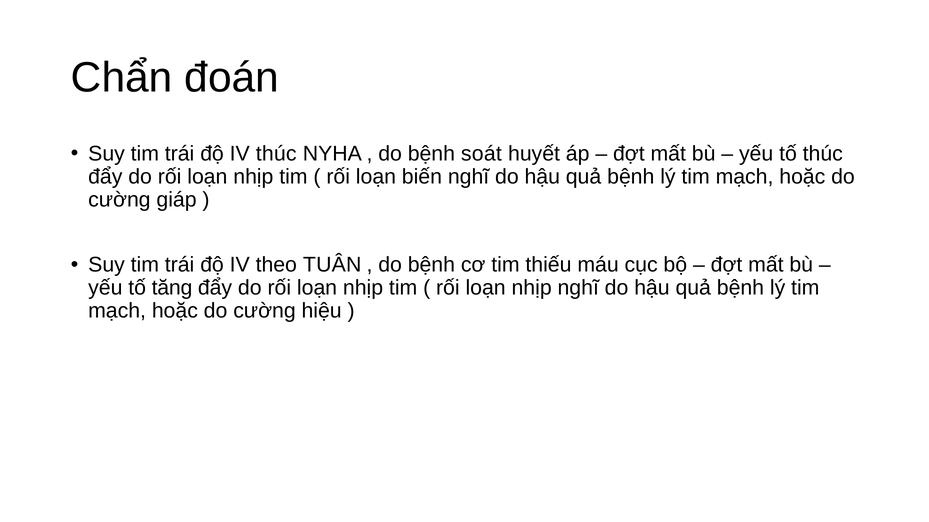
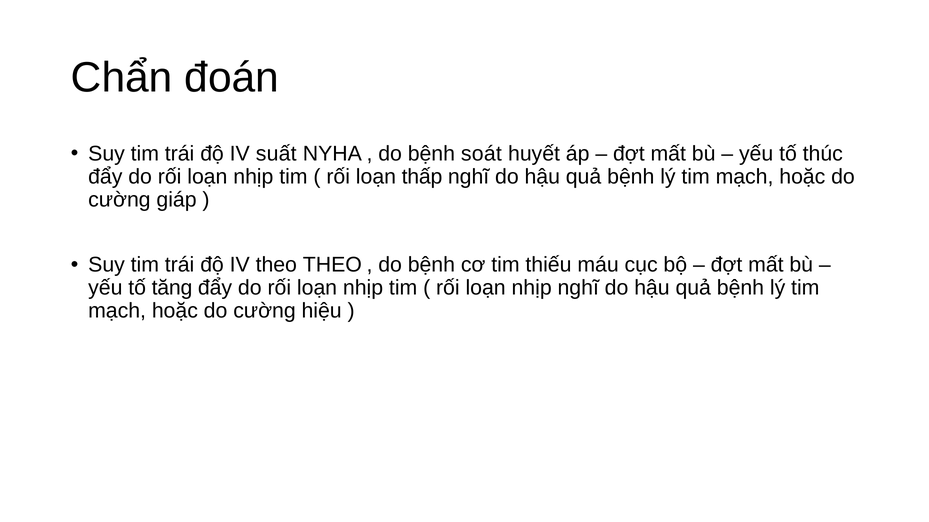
IV thúc: thúc -> suất (276, 154)
biến: biến -> thấp (422, 177)
theo TUÂN: TUÂN -> THEO (332, 265)
